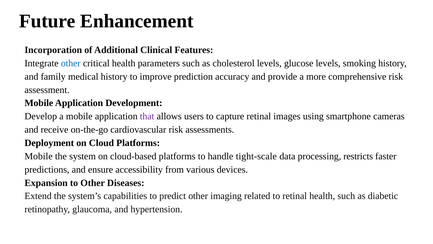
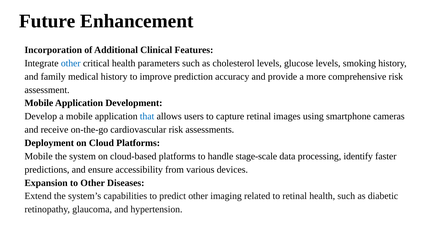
that colour: purple -> blue (147, 116)
tight-scale: tight-scale -> stage-scale (256, 156)
restricts: restricts -> identify (358, 156)
